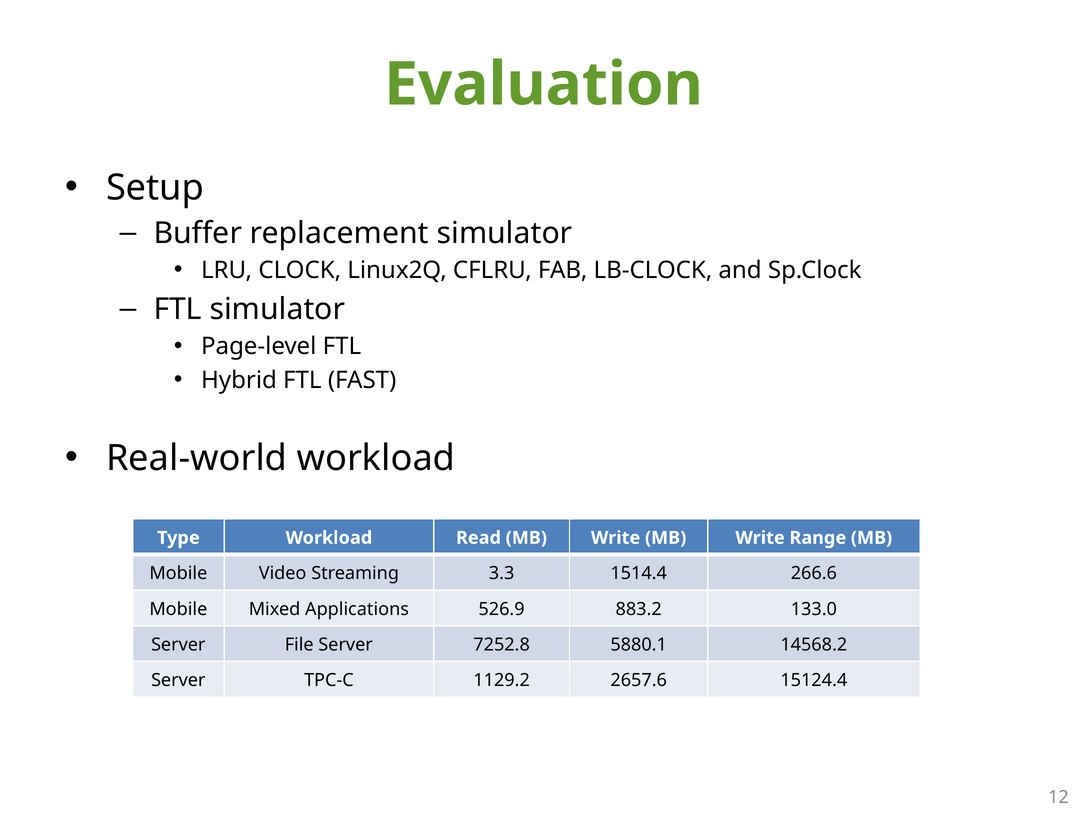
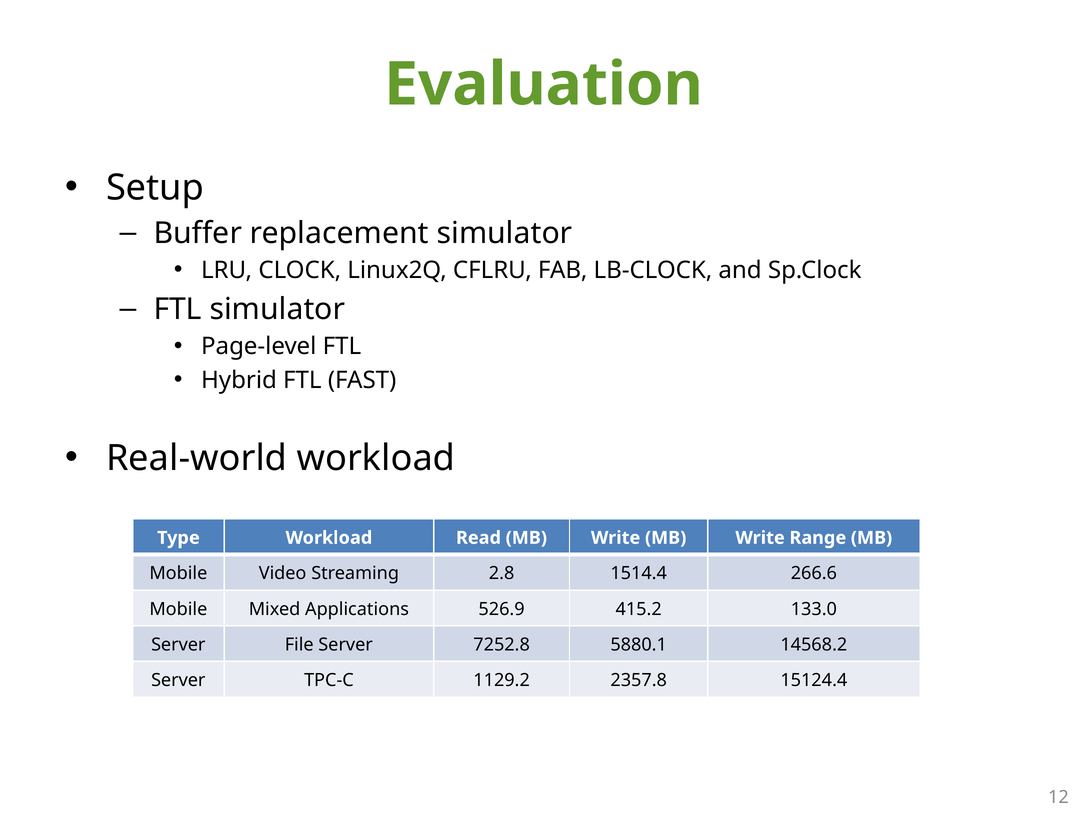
3.3: 3.3 -> 2.8 (502, 573)
883.2: 883.2 -> 415.2 (639, 608)
2657.6: 2657.6 -> 2357.8 (639, 680)
